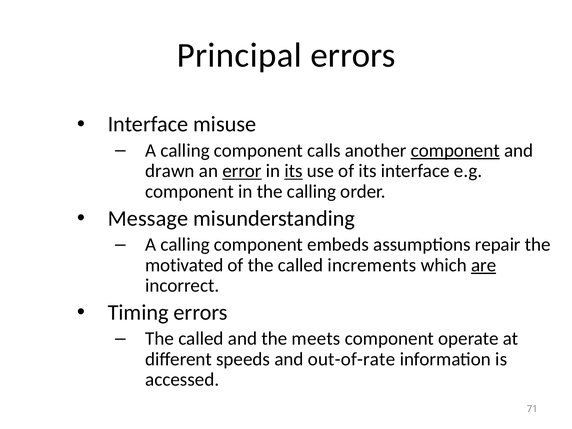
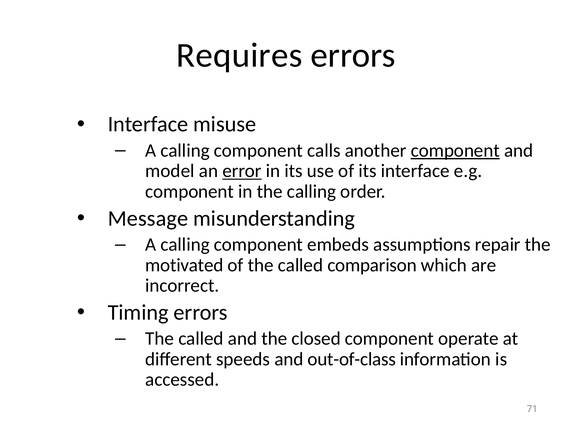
Principal: Principal -> Requires (239, 55)
drawn: drawn -> model (170, 171)
its underline: present -> none (294, 171)
increments: increments -> comparison (372, 265)
are underline: present -> none (484, 265)
meets: meets -> closed (316, 339)
out-of-rate: out-of-rate -> out-of-class (352, 359)
